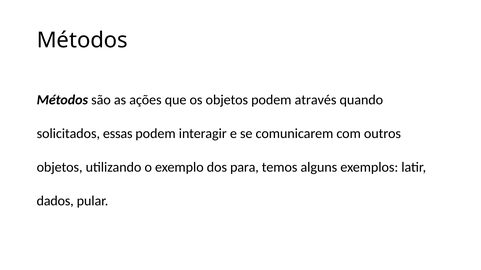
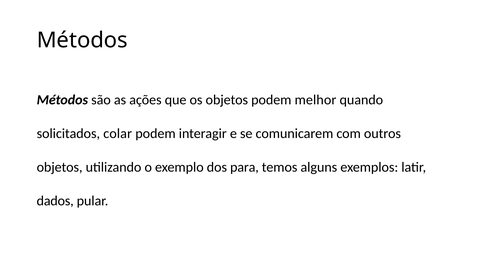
através: através -> melhor (315, 100)
essas: essas -> colar (118, 134)
